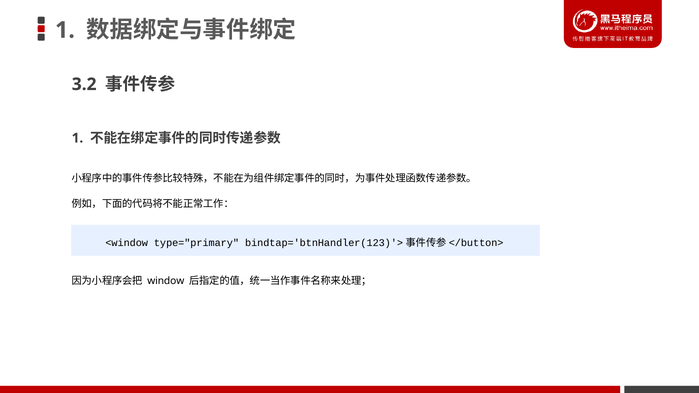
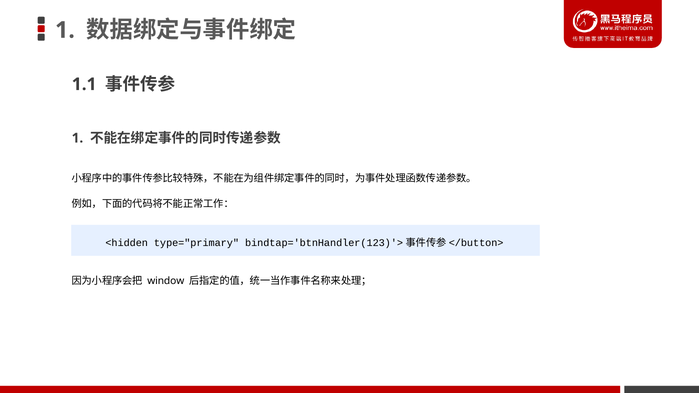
3.2: 3.2 -> 1.1 (84, 84)
<window: <window -> <hidden (127, 243)
